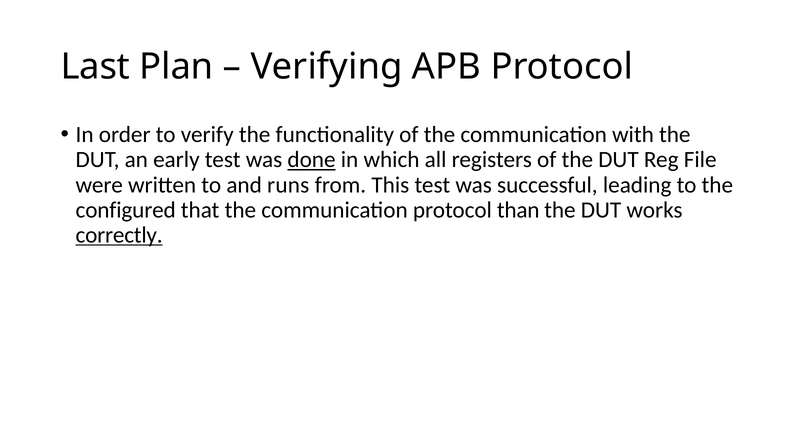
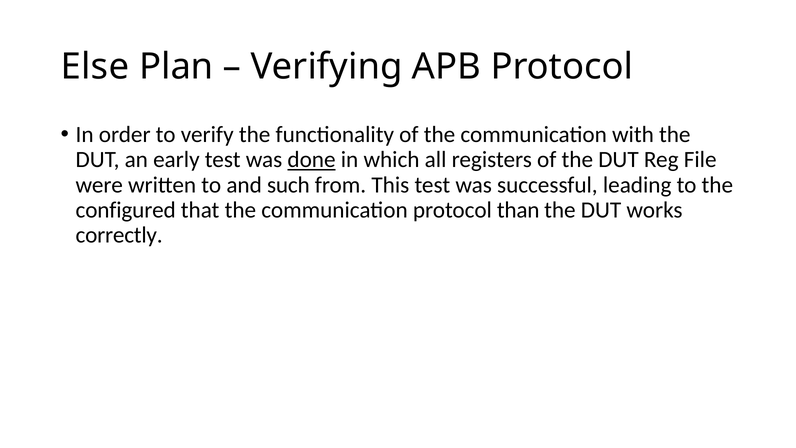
Last: Last -> Else (95, 67)
runs: runs -> such (288, 185)
correctly underline: present -> none (119, 235)
